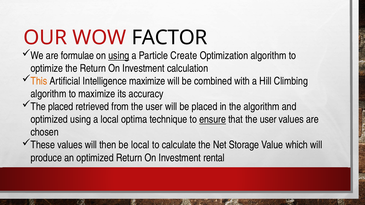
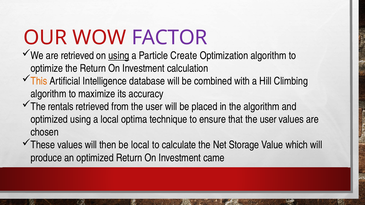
FACTOR colour: black -> purple (169, 38)
are formulae: formulae -> retrieved (77, 56)
Intelligence maximize: maximize -> database (147, 81)
The placed: placed -> rentals (61, 107)
ensure underline: present -> none (213, 120)
rental: rental -> came (214, 158)
